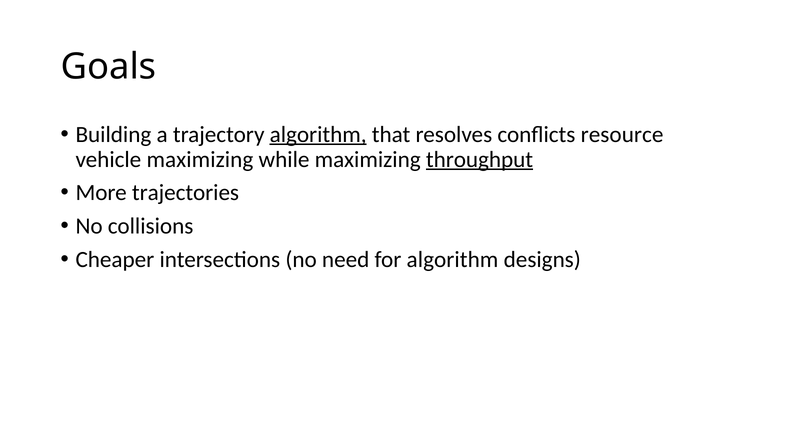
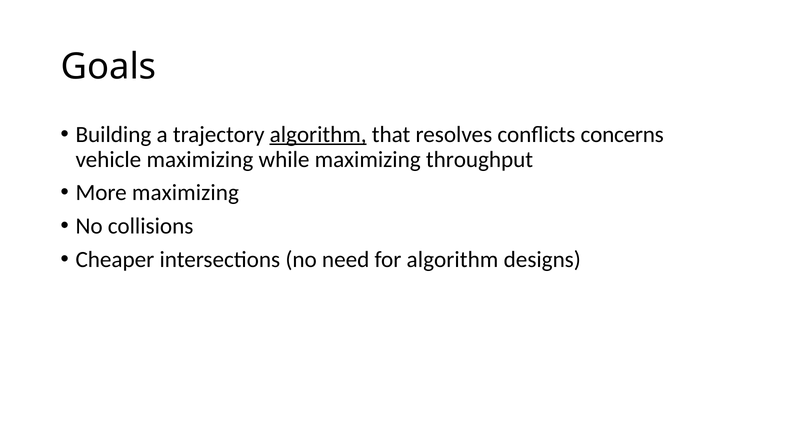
resource: resource -> concerns (622, 134)
throughput underline: present -> none (480, 159)
More trajectories: trajectories -> maximizing (185, 193)
